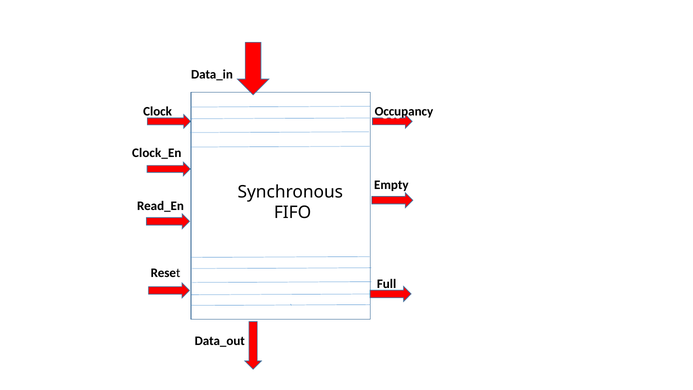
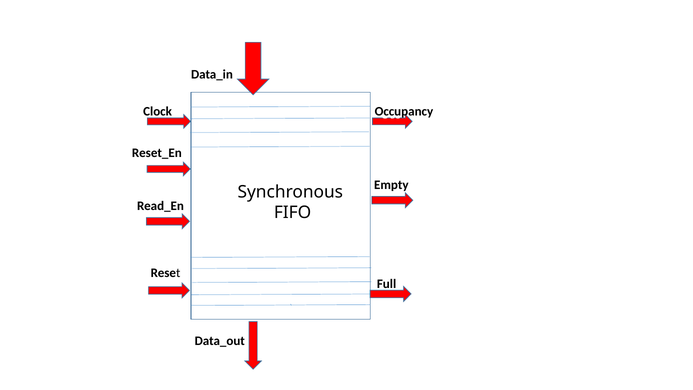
Clock_En: Clock_En -> Reset_En (157, 153)
